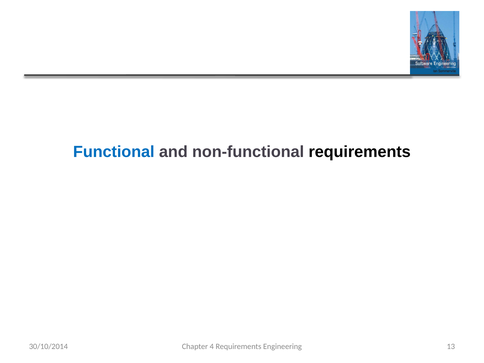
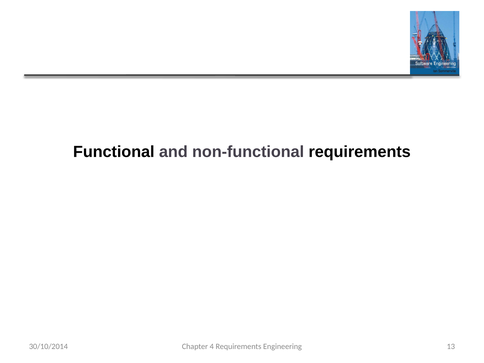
Functional colour: blue -> black (114, 152)
